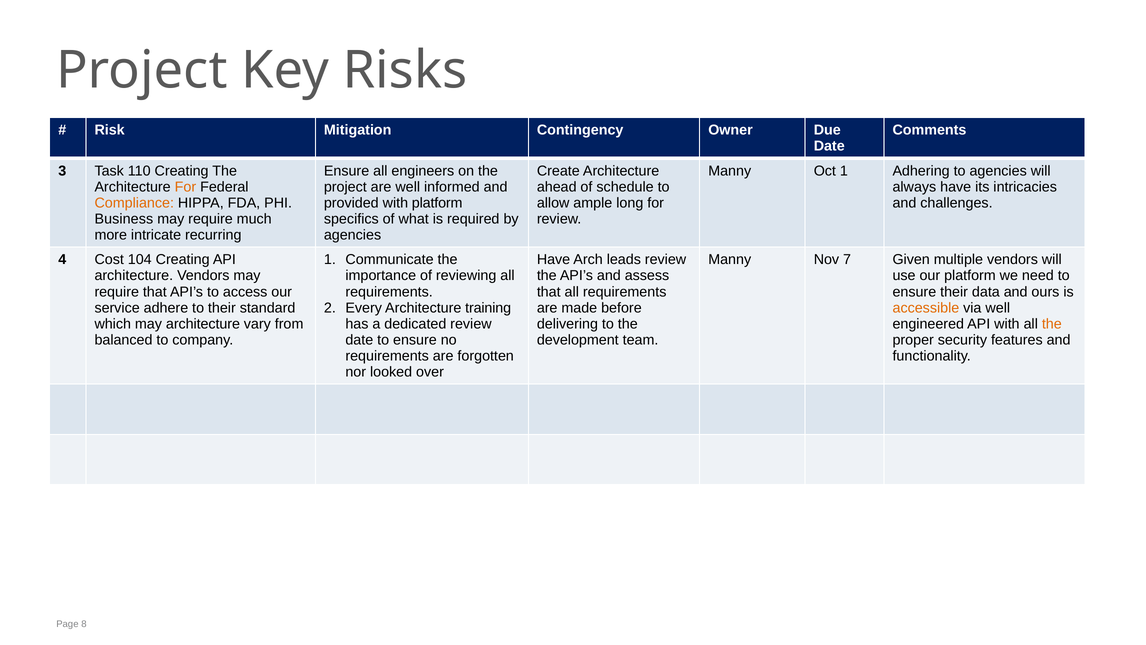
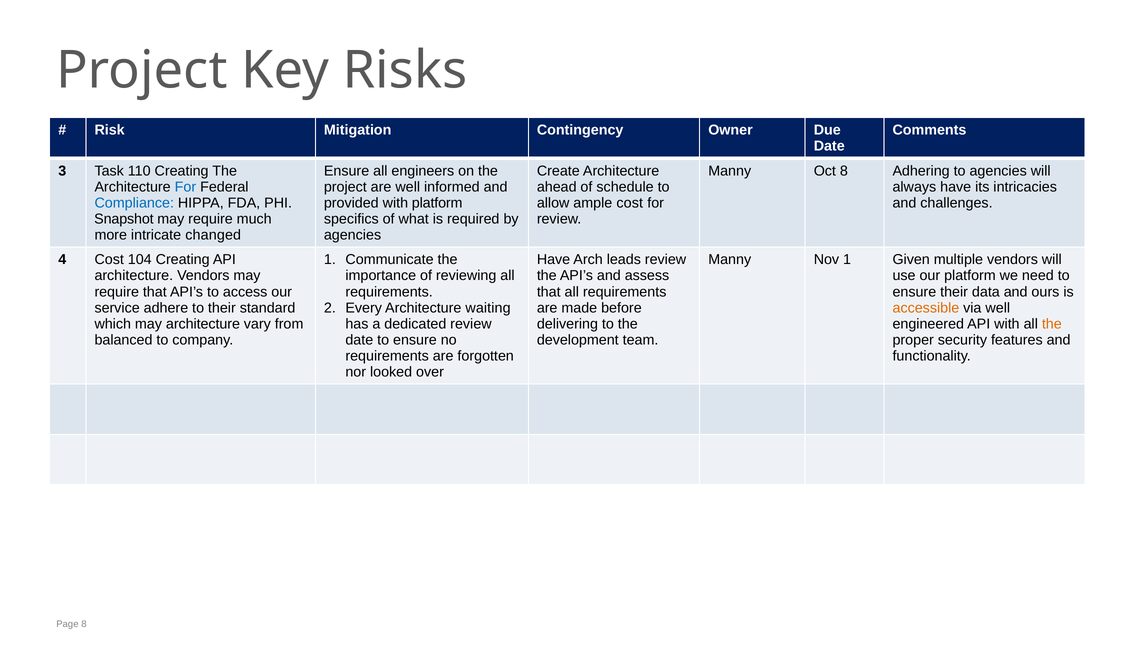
Oct 1: 1 -> 8 (844, 171)
For colour: orange -> blue (185, 187)
Compliance colour: orange -> blue (134, 203)
ample long: long -> cost (630, 203)
Business: Business -> Snapshot (124, 219)
recurring: recurring -> changed (213, 235)
Nov 7: 7 -> 1 (847, 260)
training: training -> waiting (488, 308)
